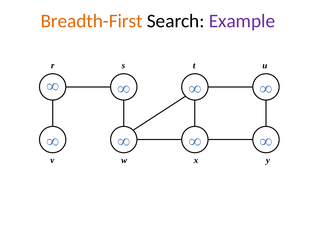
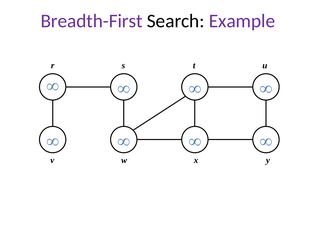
Breadth-First colour: orange -> purple (92, 21)
